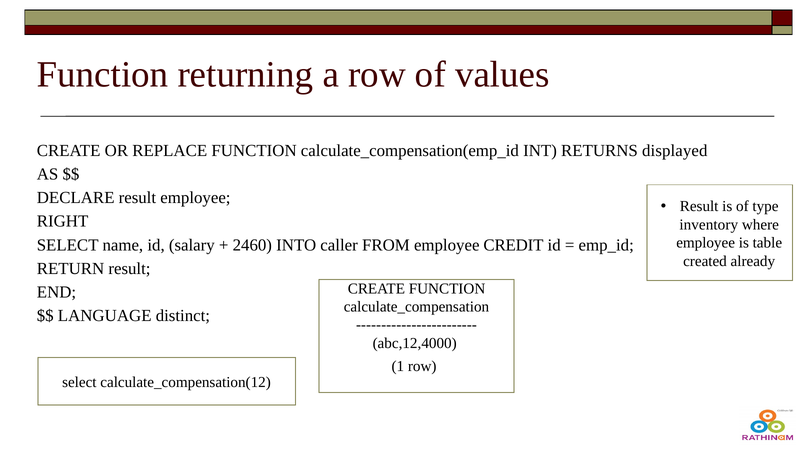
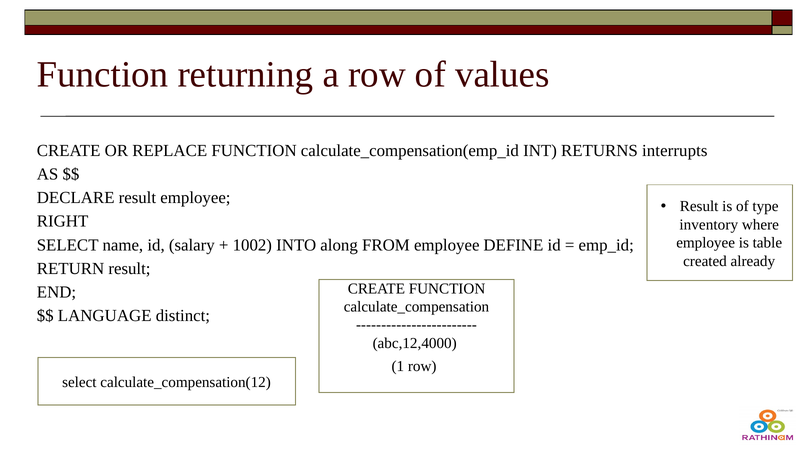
displayed: displayed -> interrupts (675, 150)
2460: 2460 -> 1002 (252, 245)
caller: caller -> along (339, 245)
CREDIT: CREDIT -> DEFINE (513, 245)
